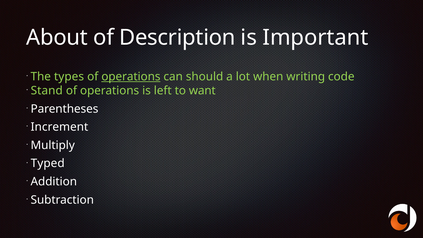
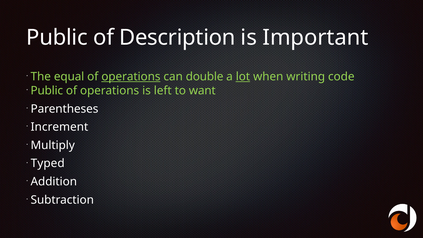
About: About -> Public (57, 37)
types: types -> equal (69, 77)
should: should -> double (205, 77)
lot underline: none -> present (243, 77)
Stand: Stand -> Public (47, 91)
